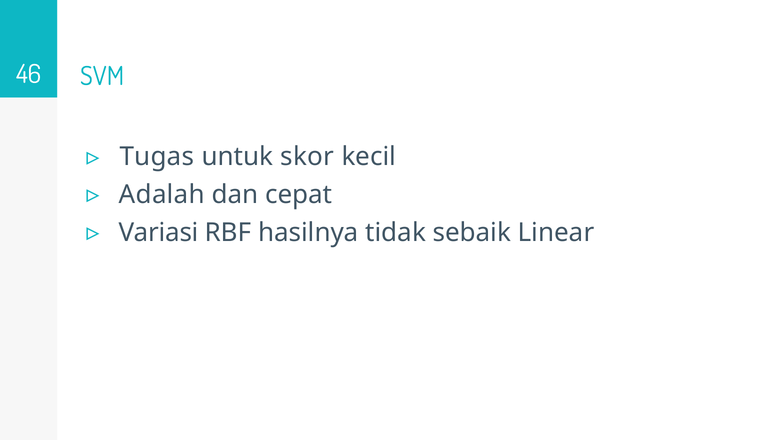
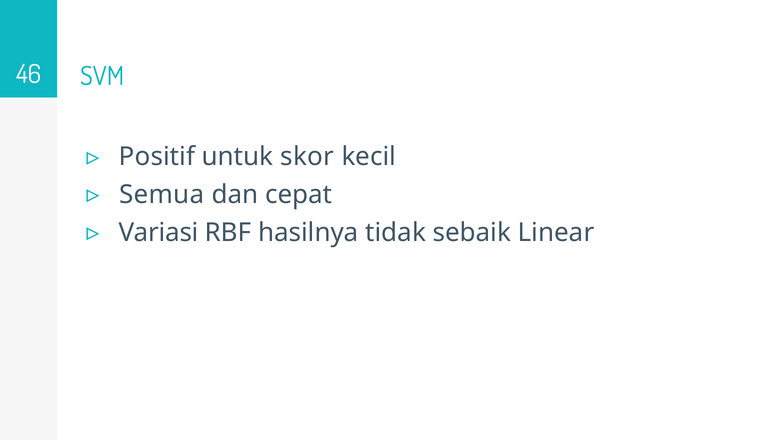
Tugas: Tugas -> Positif (157, 157)
Adalah: Adalah -> Semua (162, 194)
